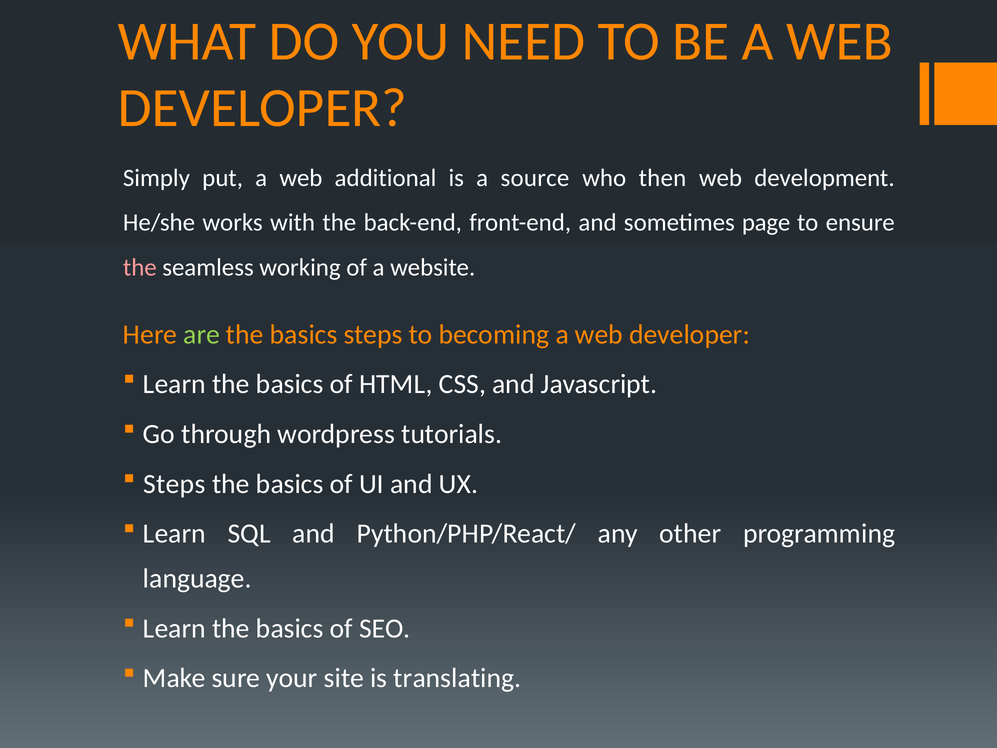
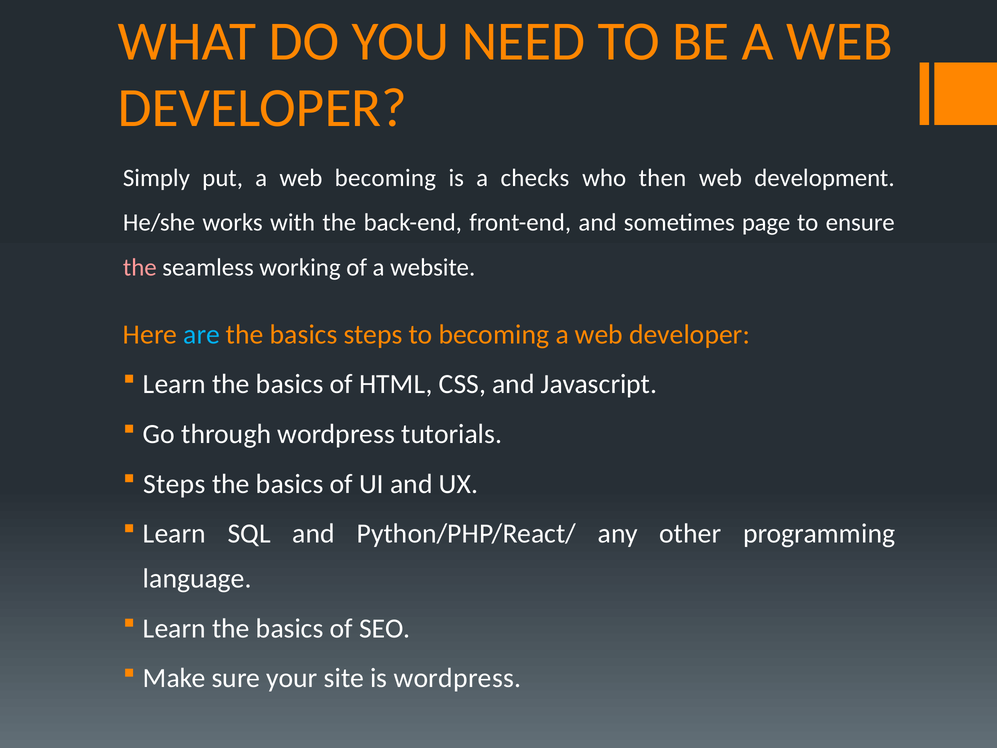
web additional: additional -> becoming (385, 178)
source: source -> checks (535, 178)
are colour: light green -> light blue (202, 334)
is translating: translating -> wordpress (457, 678)
